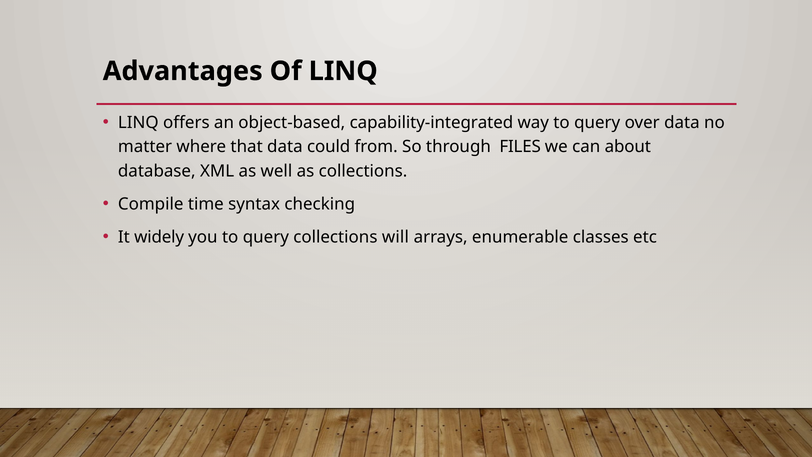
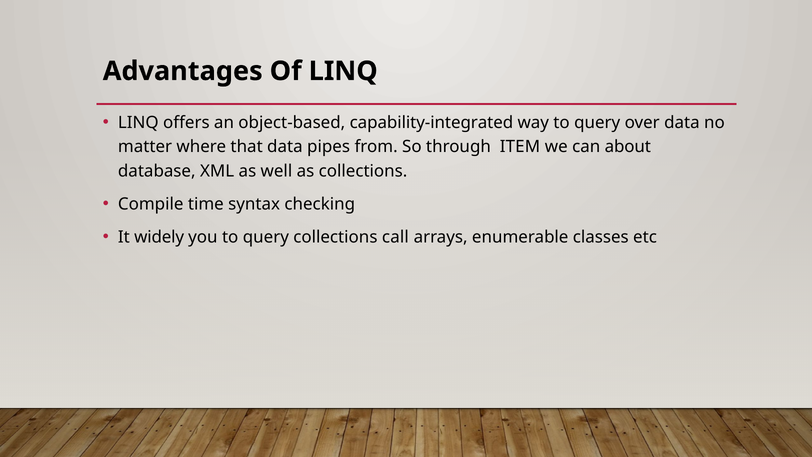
could: could -> pipes (329, 147)
FILES: FILES -> ITEM (520, 147)
will: will -> call (395, 237)
